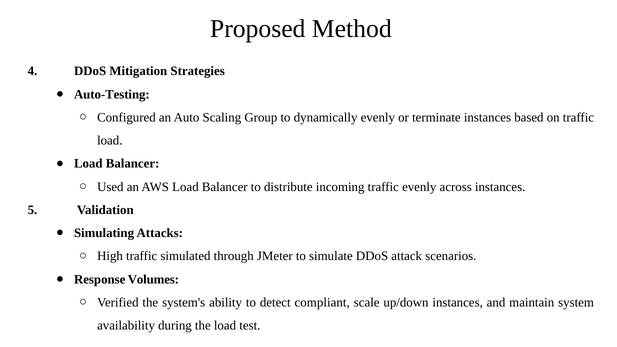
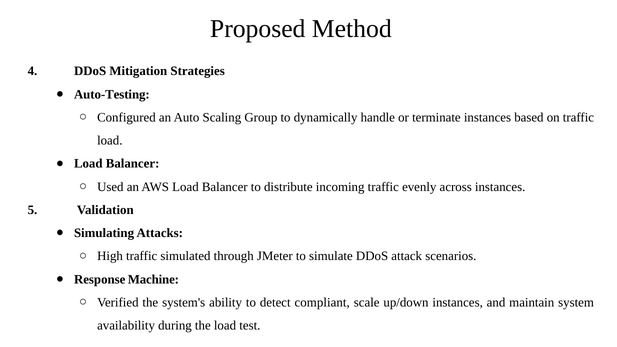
dynamically evenly: evenly -> handle (378, 117)
Volumes: Volumes -> Machine (153, 279)
